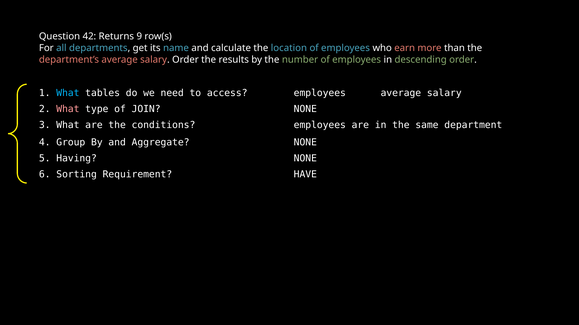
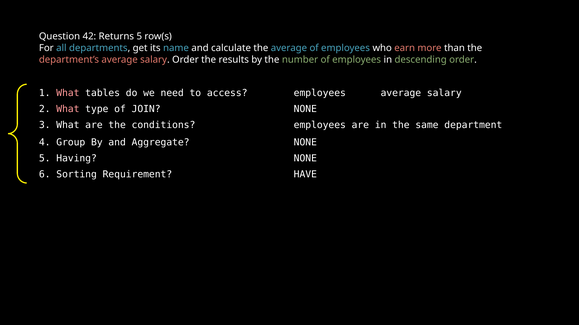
Returns 9: 9 -> 5 (139, 37)
the location: location -> average (289, 48)
What colour: light blue -> pink (68, 93)
